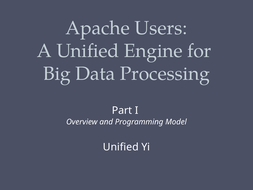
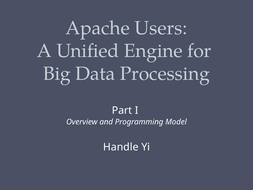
Unified: Unified -> Handle (121, 147)
